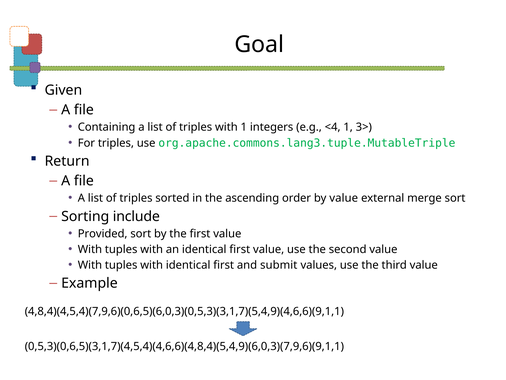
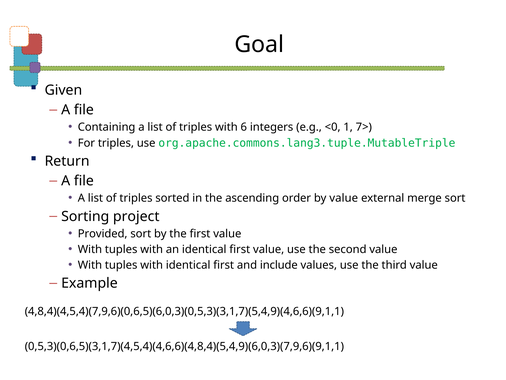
with 1: 1 -> 6 (244, 127)
<4: <4 -> <0 (333, 127)
3>: 3> -> 7> (364, 127)
include: include -> project (136, 216)
submit: submit -> include (279, 265)
